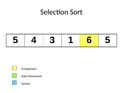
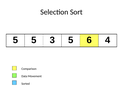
5 4: 4 -> 5 (34, 40)
3 1: 1 -> 5 (71, 40)
6 5: 5 -> 4 (108, 40)
